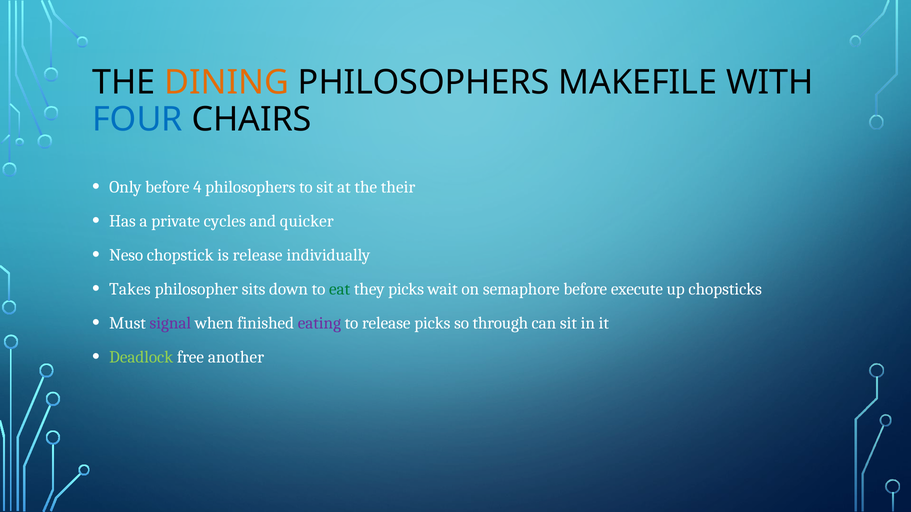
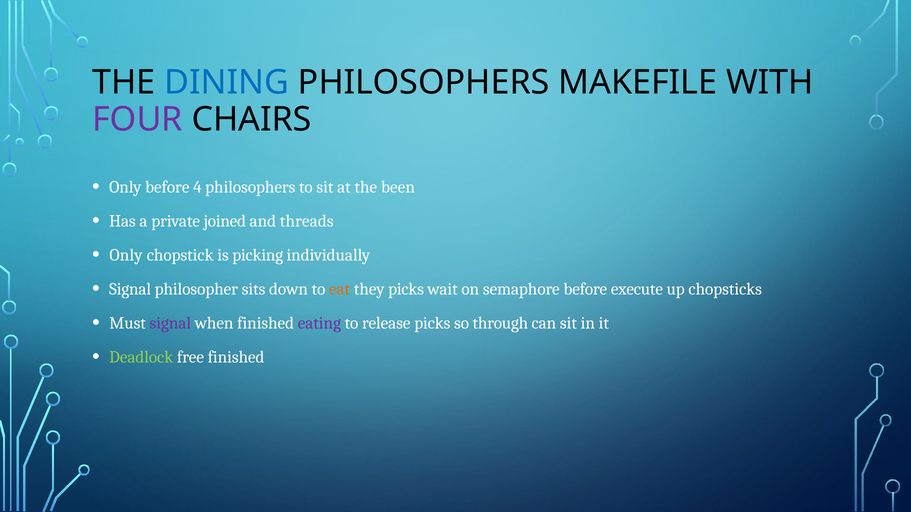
DINING colour: orange -> blue (227, 83)
FOUR colour: blue -> purple (137, 120)
their: their -> been (398, 187)
cycles: cycles -> joined (225, 221)
quicker: quicker -> threads (307, 221)
Neso: Neso -> Only (126, 255)
is release: release -> picking (258, 255)
Takes: Takes -> Signal (130, 289)
eat colour: green -> orange (340, 289)
free another: another -> finished (236, 357)
